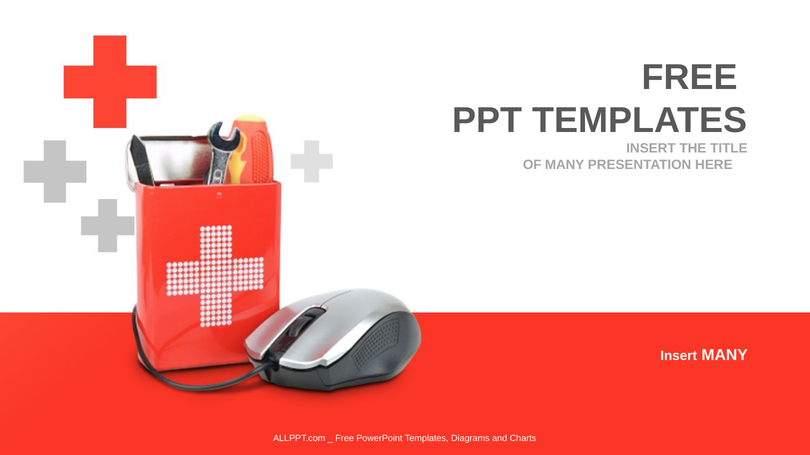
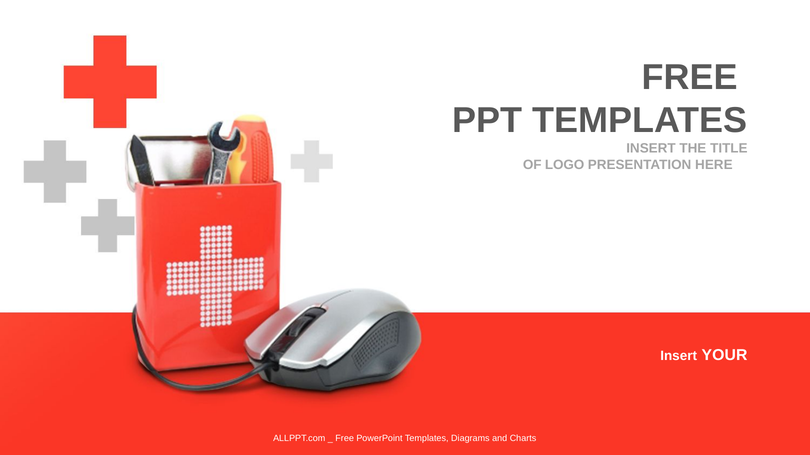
OF MANY: MANY -> LOGO (565, 165)
Insert MANY: MANY -> YOUR (725, 355)
